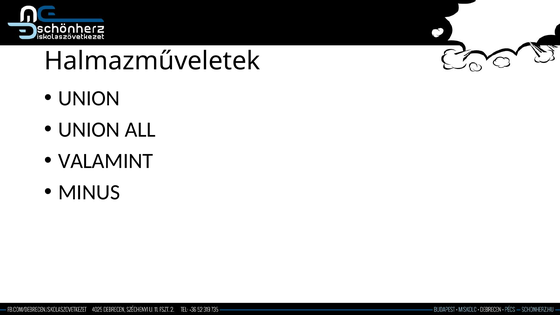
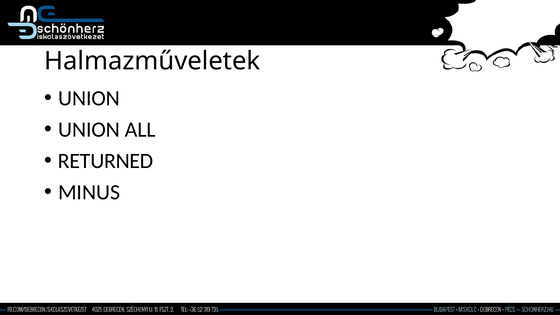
VALAMINT: VALAMINT -> RETURNED (106, 161)
